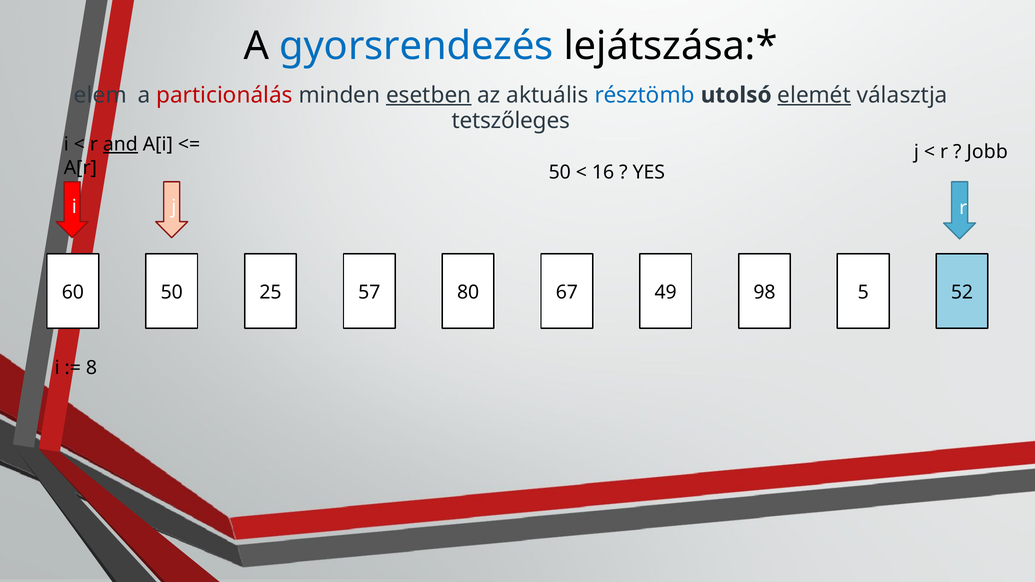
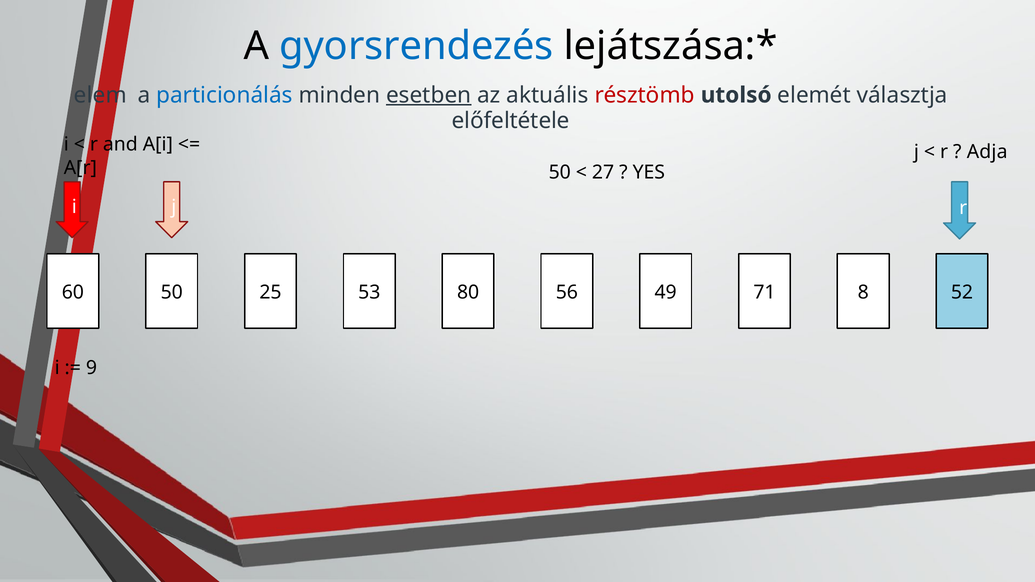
particionálás colour: red -> blue (225, 95)
résztömb colour: blue -> red (645, 95)
elemét underline: present -> none (814, 95)
tetszőleges: tetszőleges -> előfeltétele (511, 121)
and underline: present -> none (120, 144)
Jobb: Jobb -> Adja (987, 152)
16: 16 -> 27 (603, 172)
57: 57 -> 53 (369, 292)
67: 67 -> 56 (567, 292)
98: 98 -> 71 (764, 292)
5: 5 -> 8 (863, 292)
8: 8 -> 9 (91, 368)
